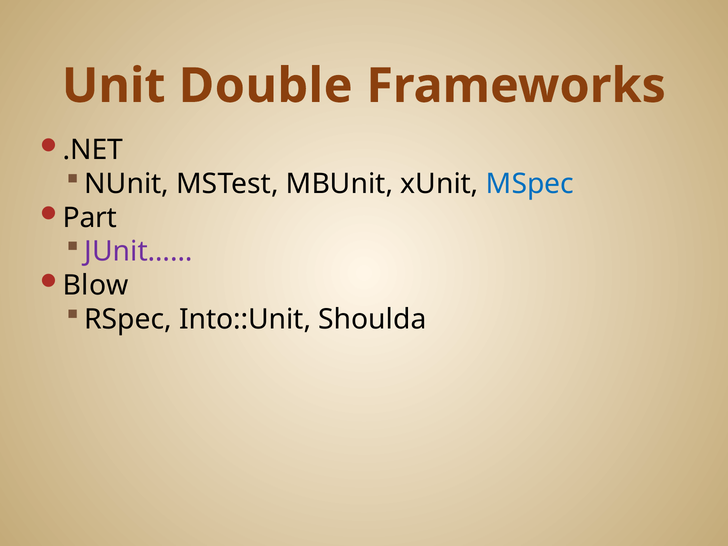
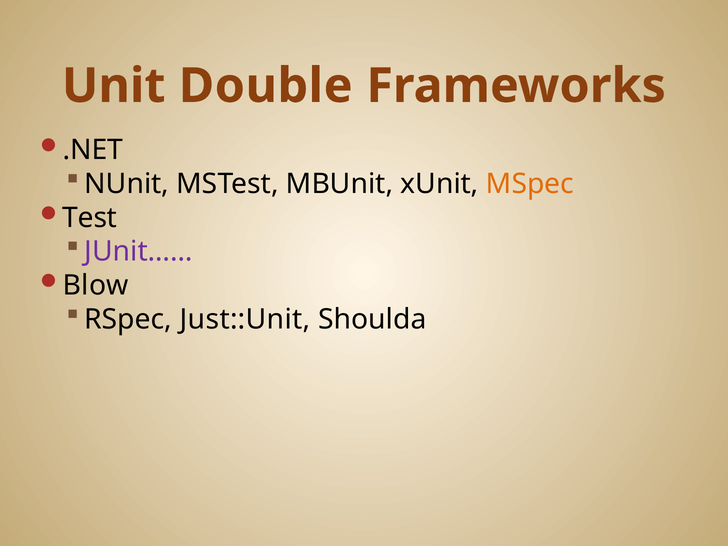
MSpec colour: blue -> orange (530, 184)
Part: Part -> Test (90, 218)
Into::Unit: Into::Unit -> Just::Unit (245, 319)
